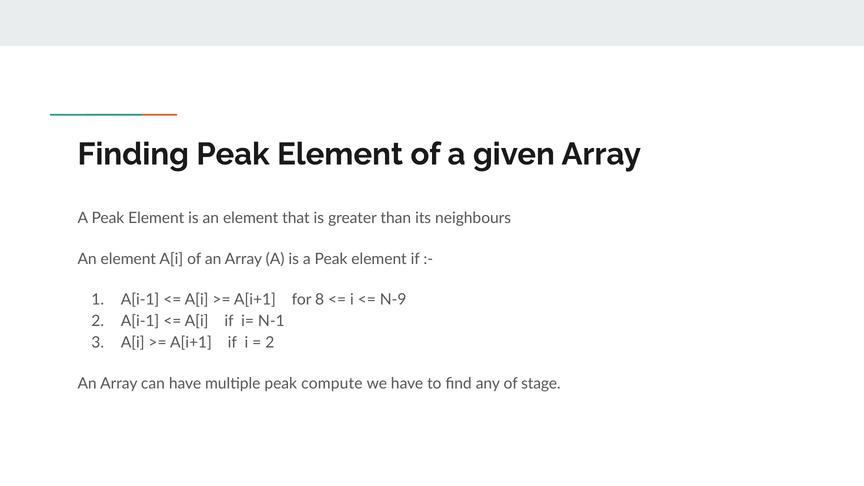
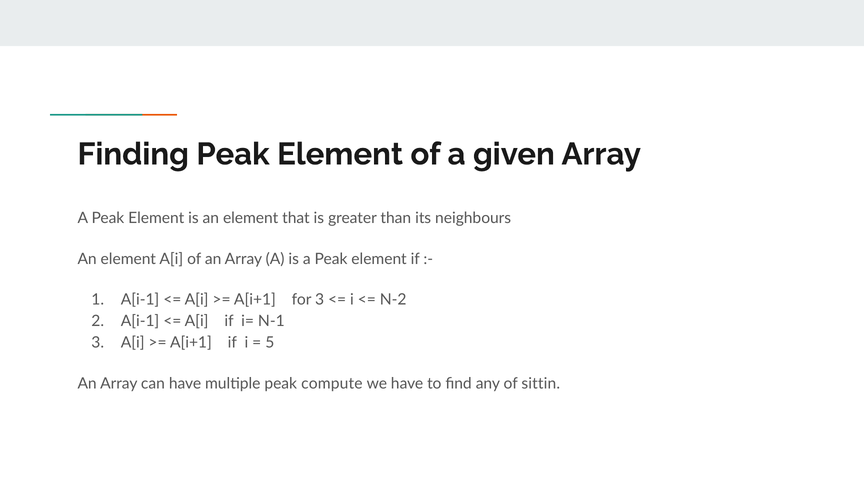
for 8: 8 -> 3 (320, 300)
N-9: N-9 -> N-2 (393, 300)
2: 2 -> 5 (270, 343)
stage: stage -> sittin (541, 384)
